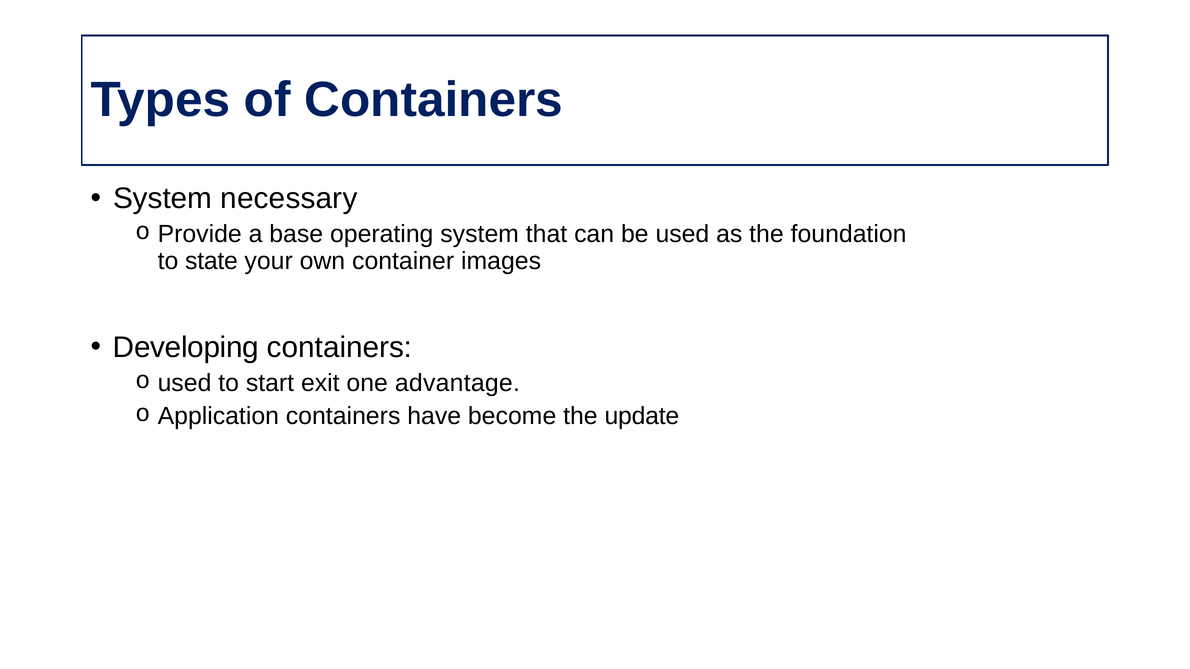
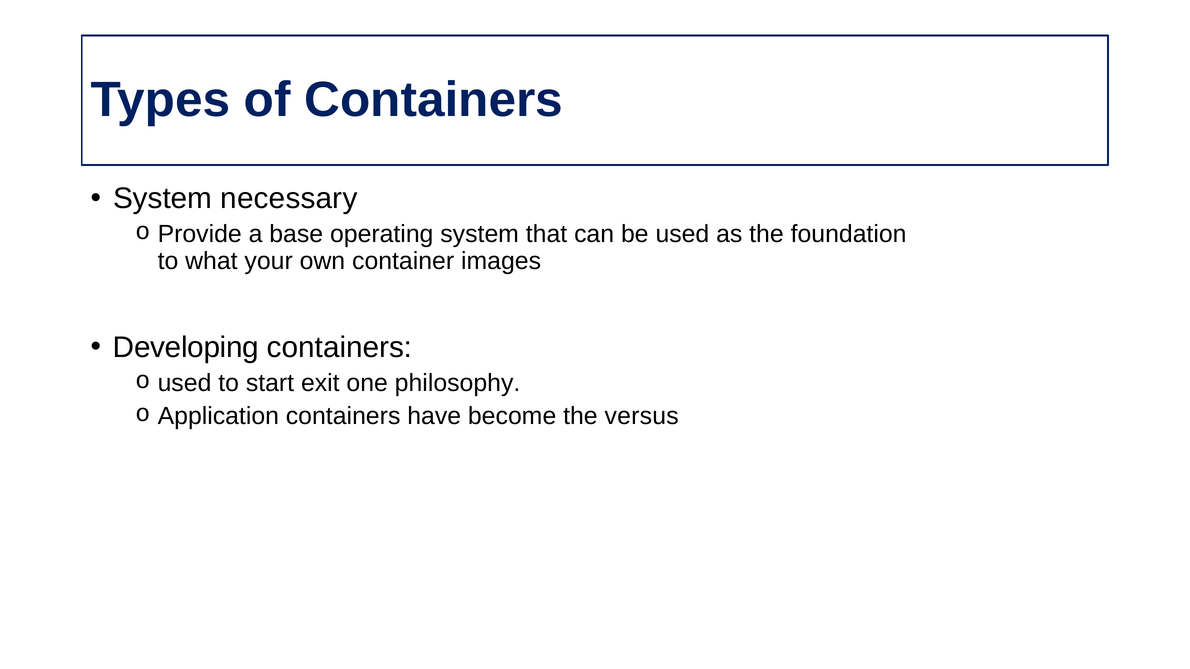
state: state -> what (211, 261)
advantage: advantage -> philosophy (458, 383)
update: update -> versus (642, 416)
